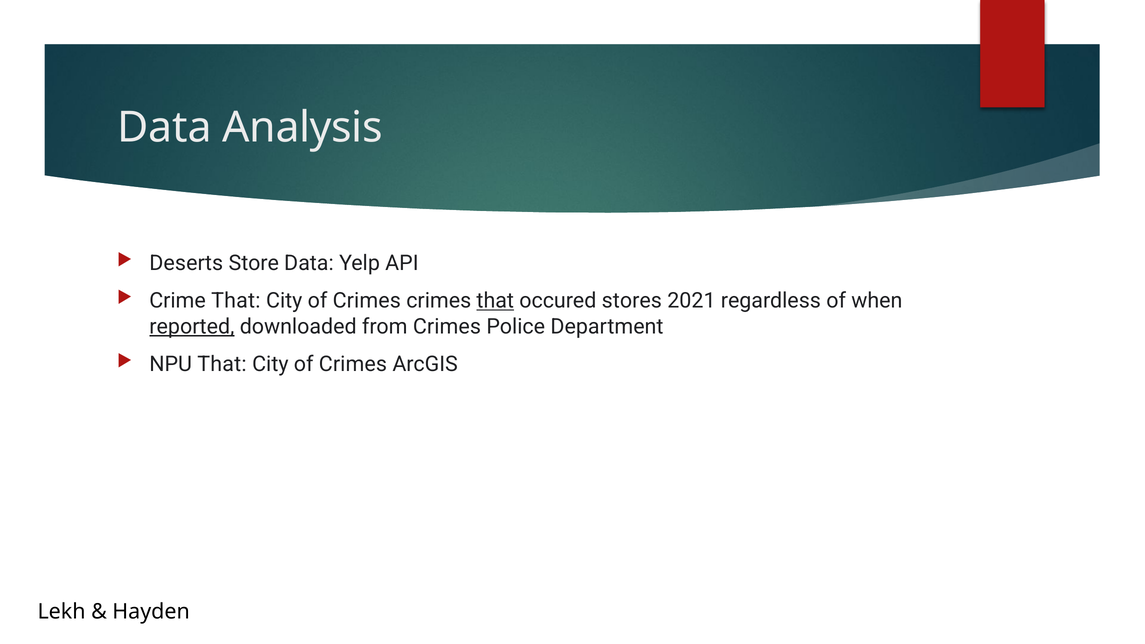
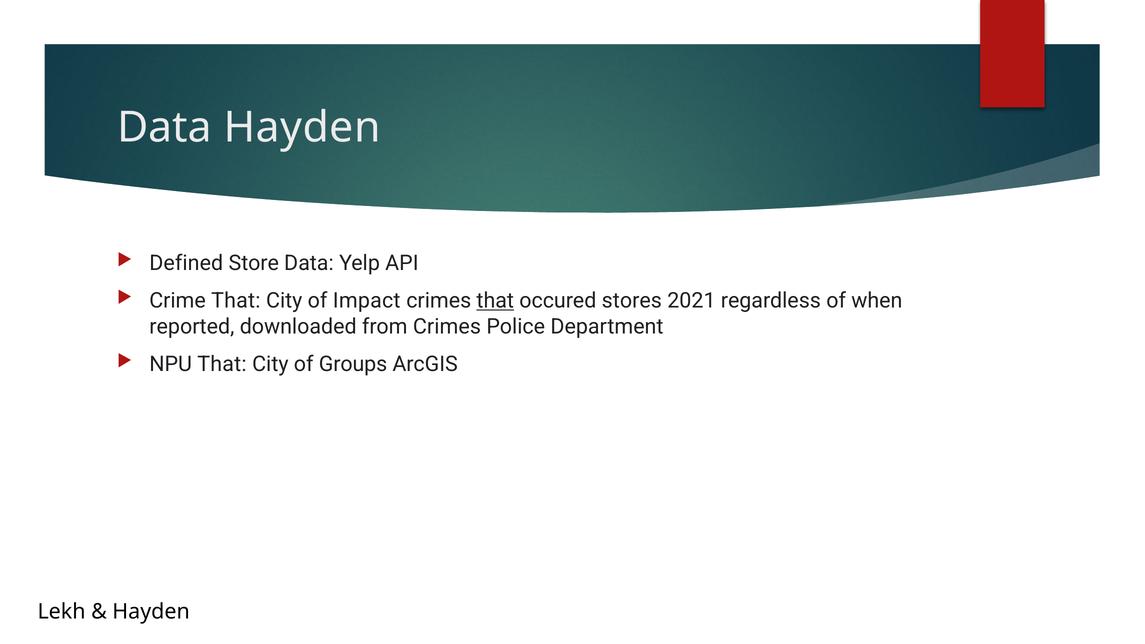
Data Analysis: Analysis -> Hayden (302, 128)
Deserts: Deserts -> Defined (186, 263)
Crimes: Crimes -> Impact (367, 301)
reported underline: present -> none (192, 327)
Crimes: Crimes -> Groups (353, 364)
